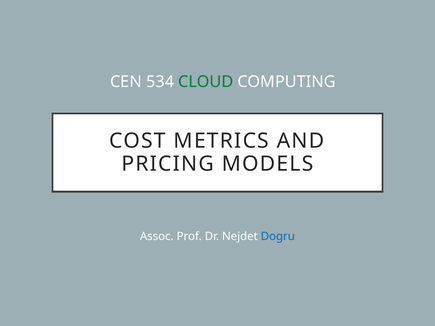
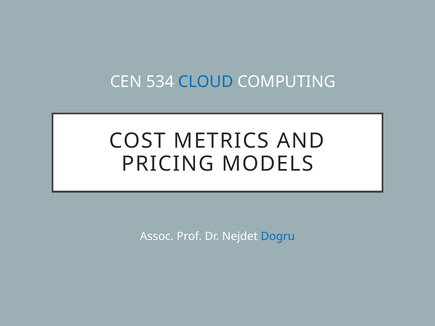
CLOUD colour: green -> blue (206, 82)
